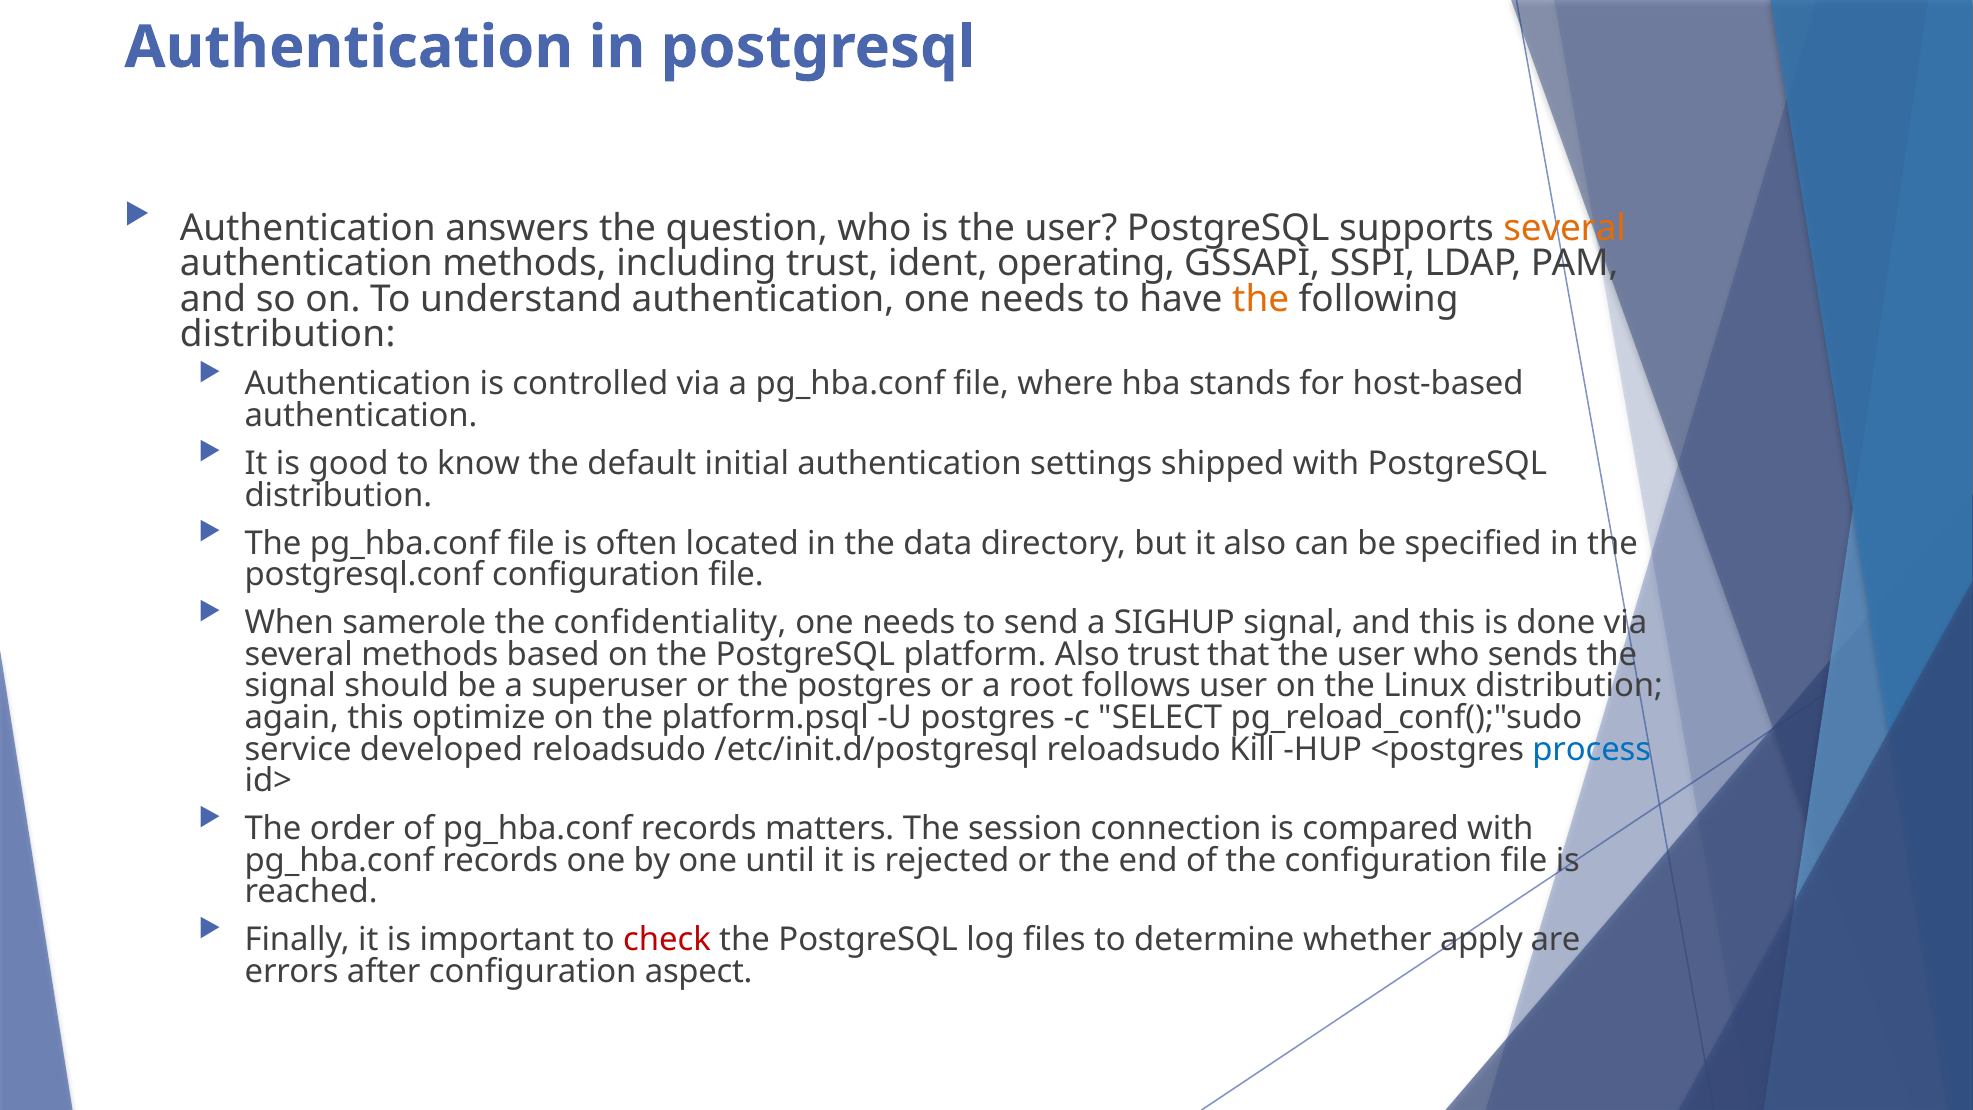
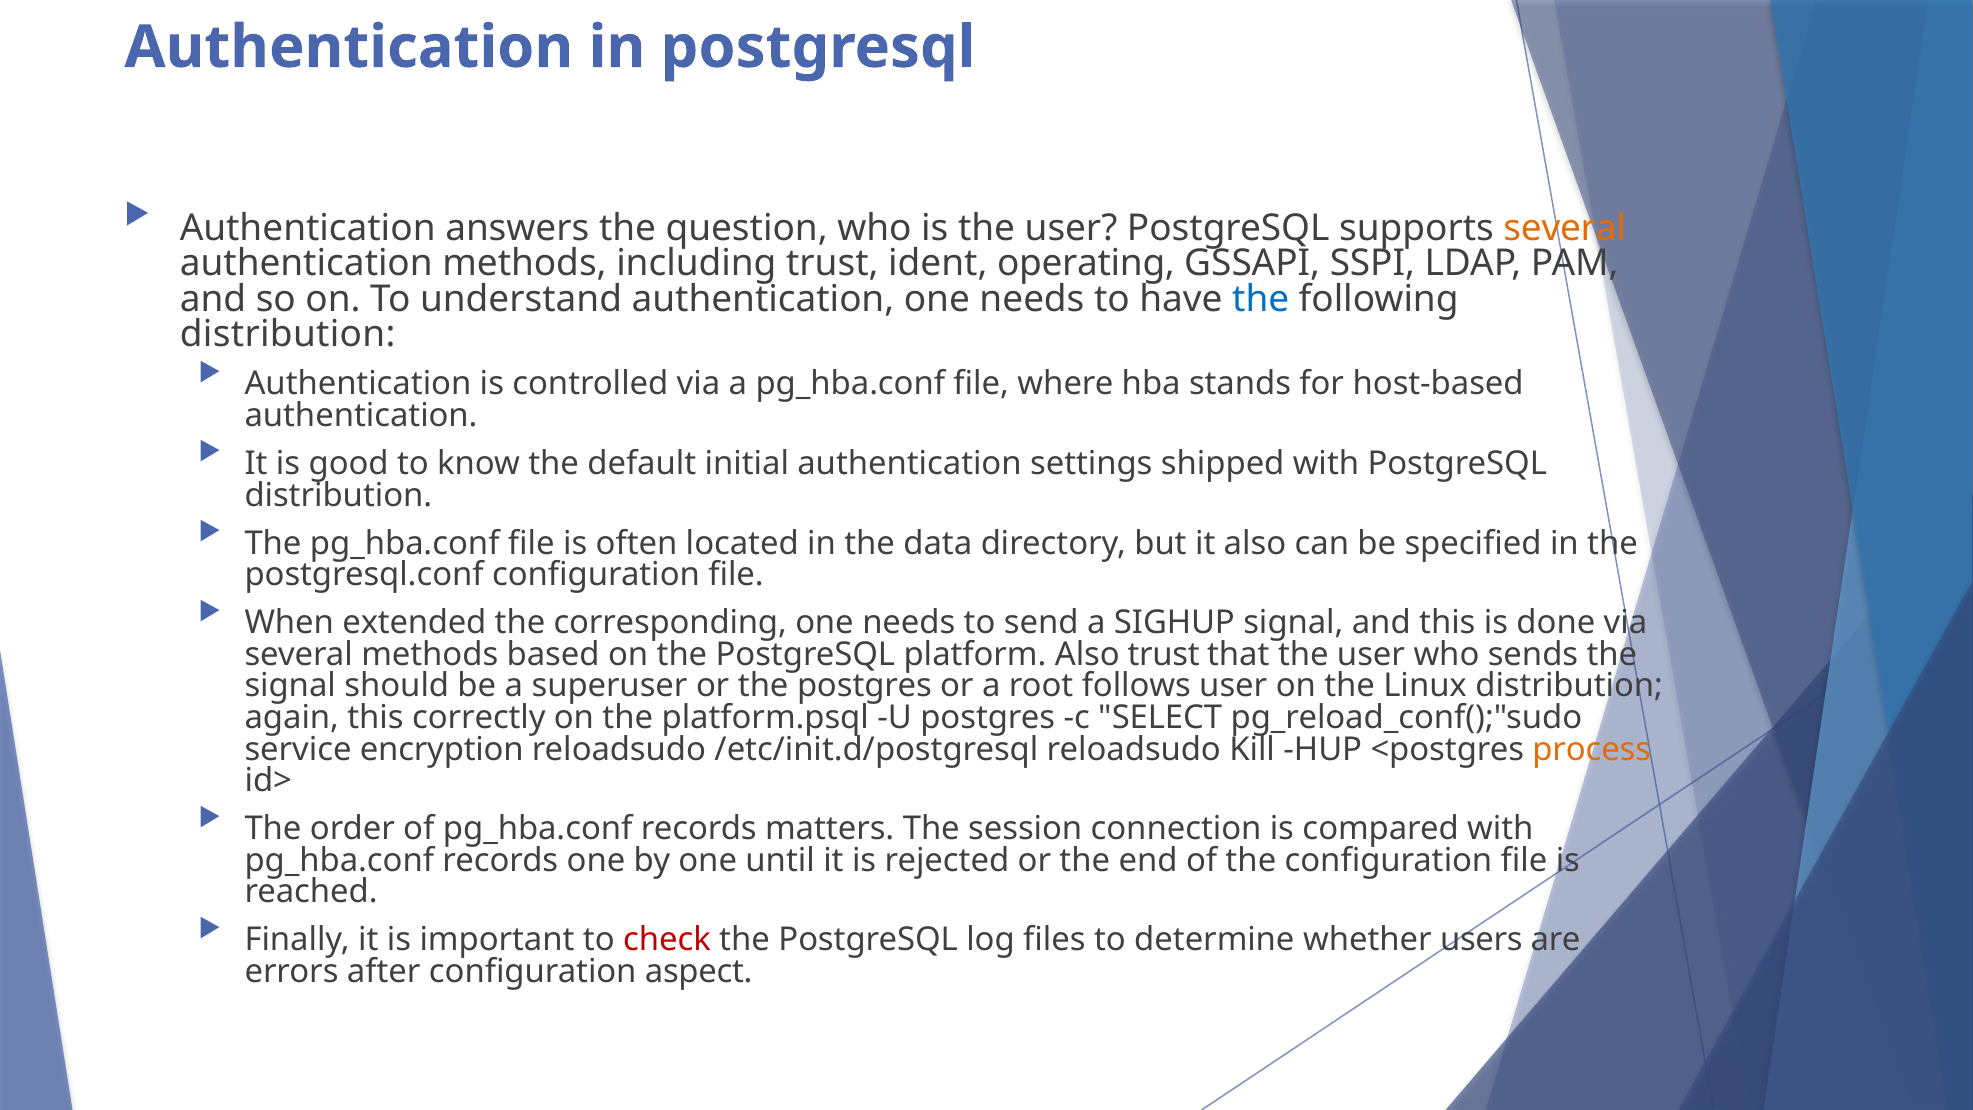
the colour: orange -> blue (1261, 299)
samerole: samerole -> extended (414, 623)
confidentiality: confidentiality -> corresponding (670, 623)
optimize: optimize -> correctly (479, 717)
developed: developed -> encryption (442, 749)
process colour: blue -> orange (1592, 749)
apply: apply -> users (1481, 940)
